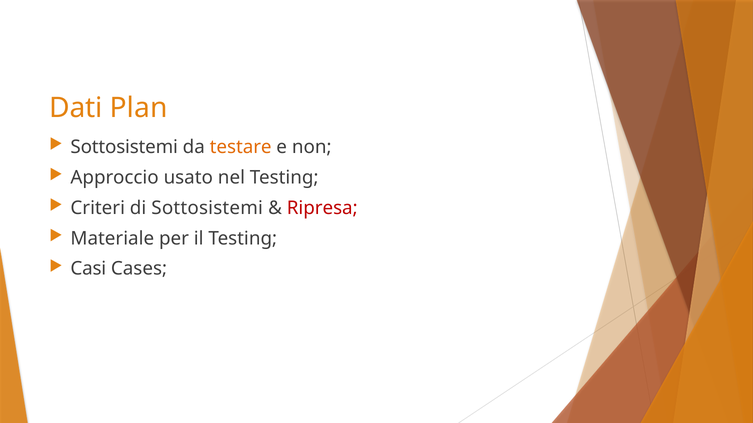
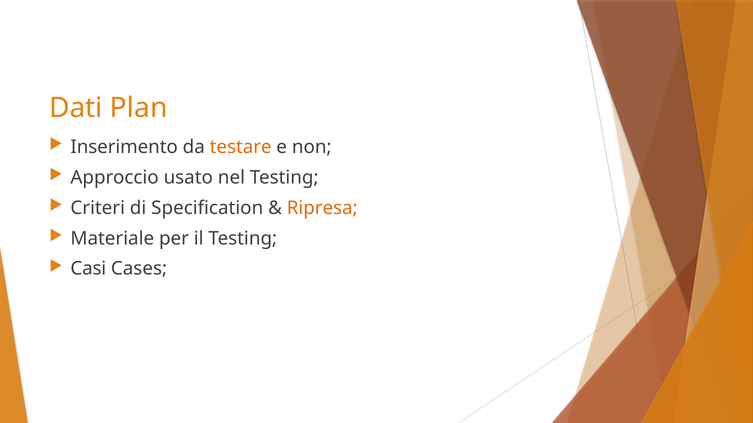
Sottosistemi: Sottosistemi -> Inserimento (124, 147)
di Sottosistemi: Sottosistemi -> Specification (207, 208)
Ripresa colour: red -> orange (322, 208)
